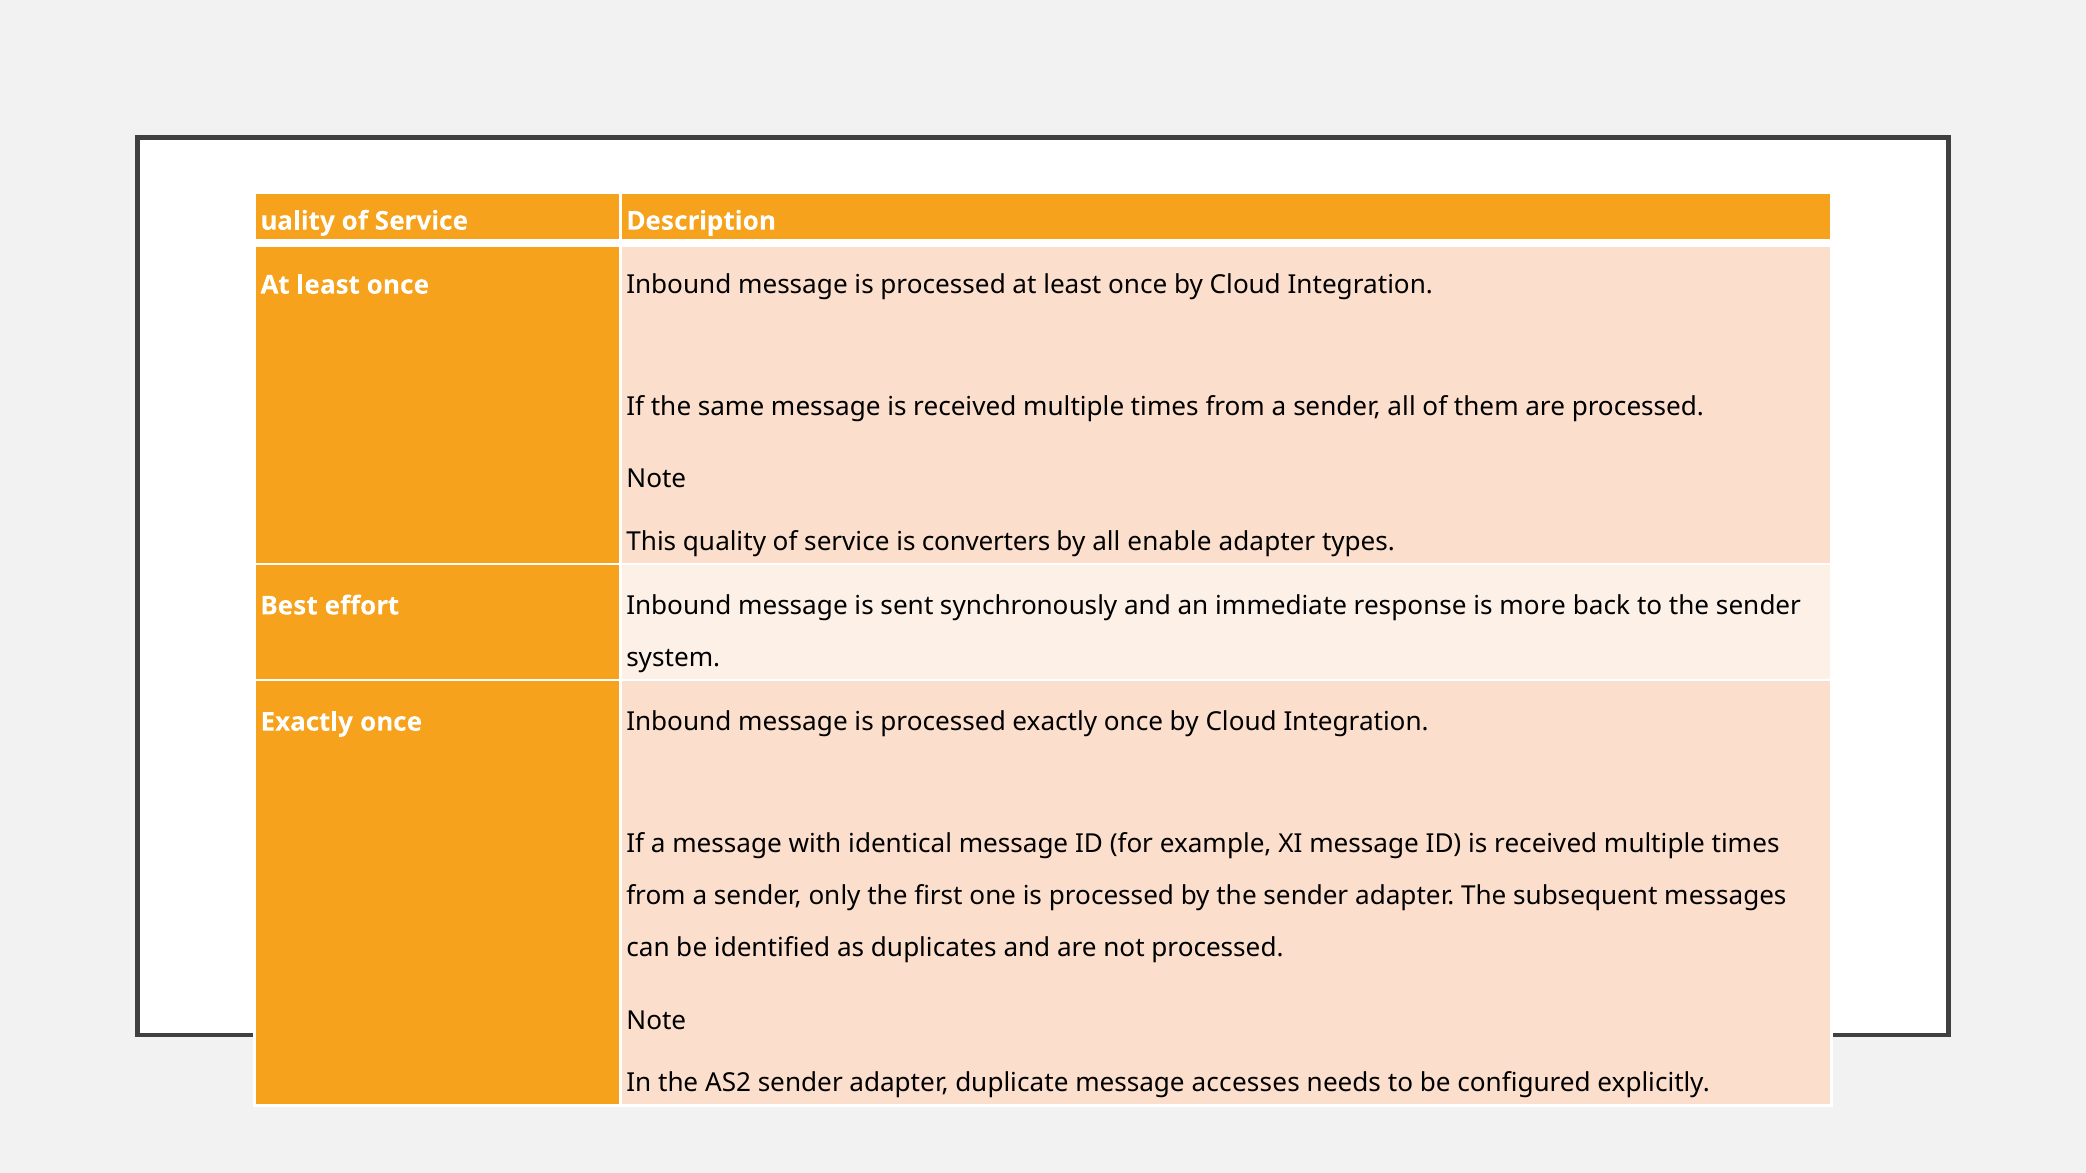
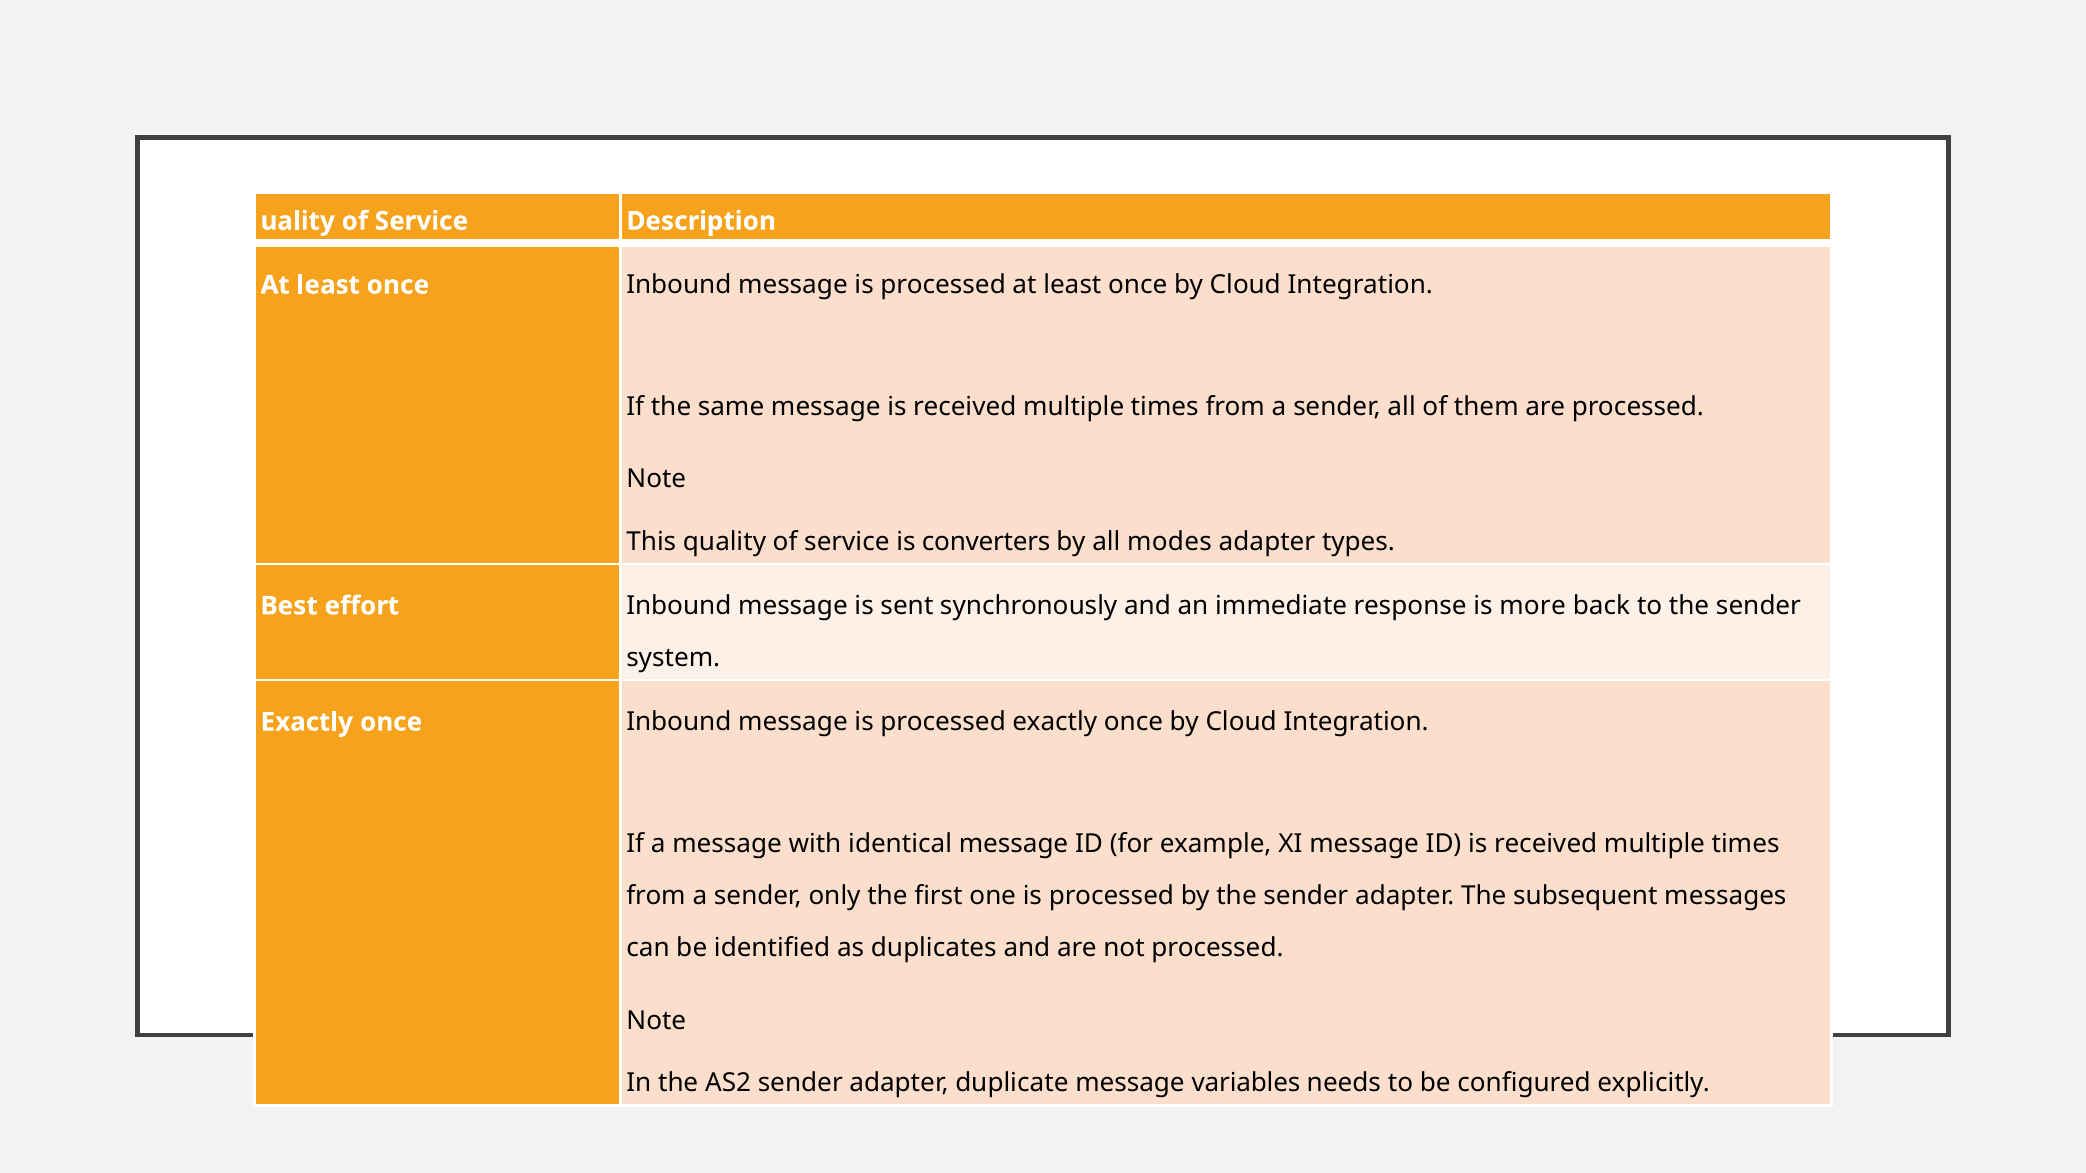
enable: enable -> modes (1169, 542)
accesses: accesses -> variables (1246, 1083)
